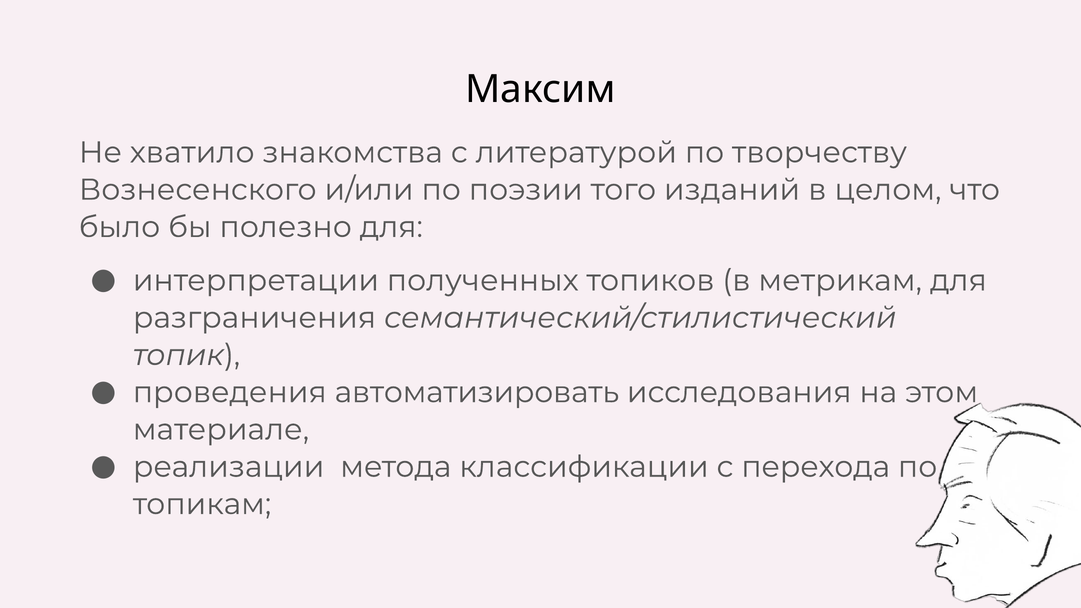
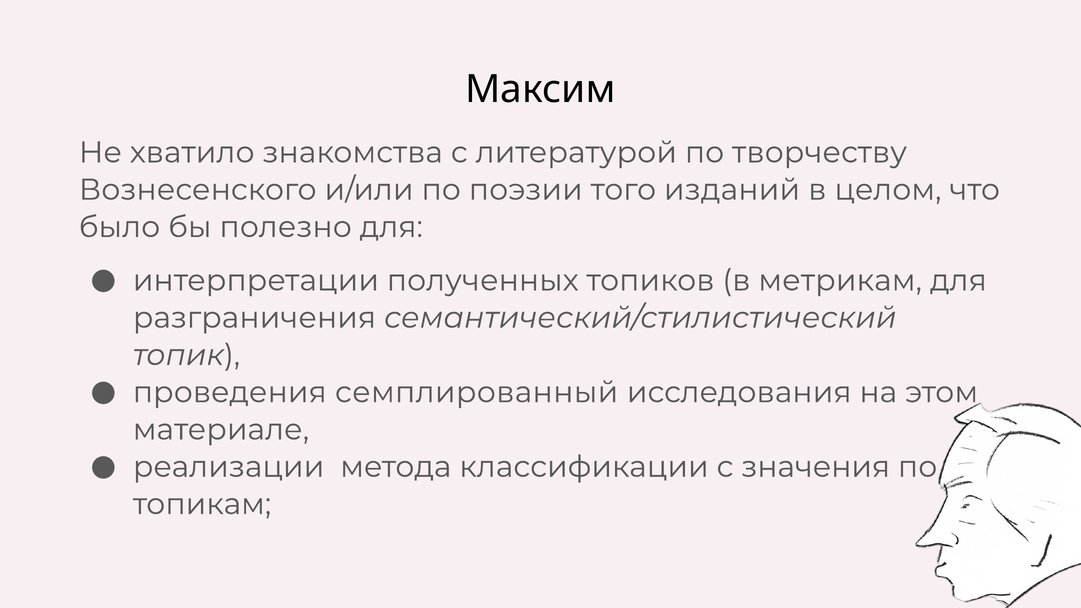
автоматизировать: автоматизировать -> семплированный (477, 392)
перехода: перехода -> значения (816, 467)
